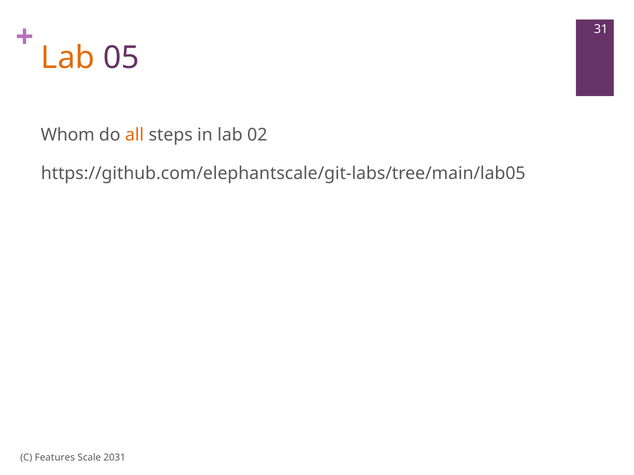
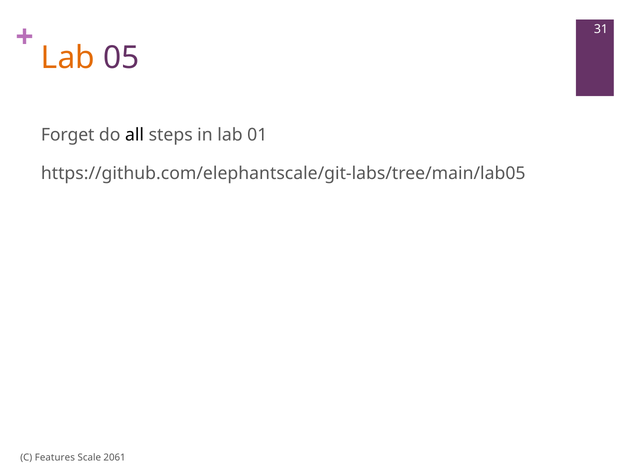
Whom: Whom -> Forget (68, 135)
all colour: orange -> black (135, 135)
02: 02 -> 01 (257, 135)
2031: 2031 -> 2061 (115, 458)
